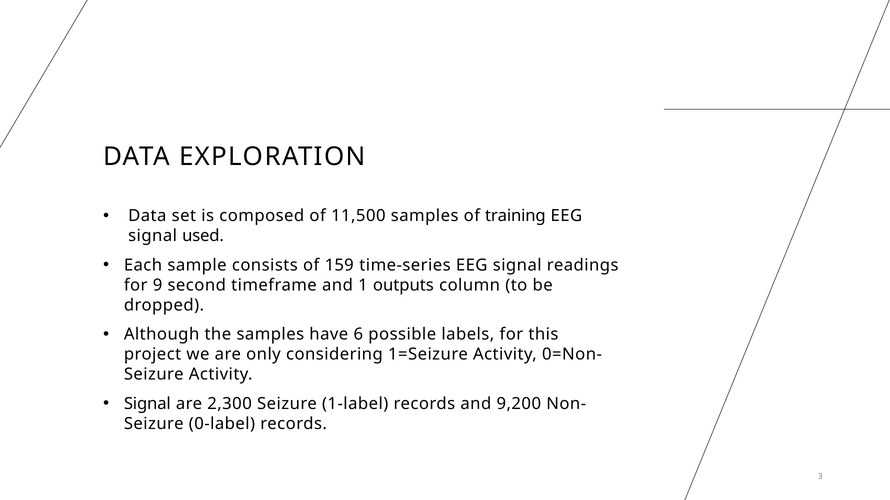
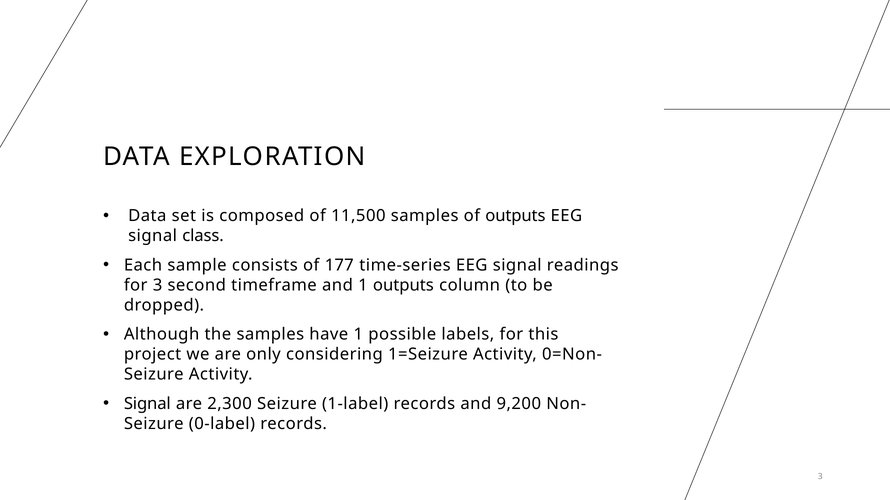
of training: training -> outputs (515, 216)
used: used -> class (203, 236)
159: 159 -> 177 (339, 266)
for 9: 9 -> 3 (158, 286)
have 6: 6 -> 1 (358, 335)
